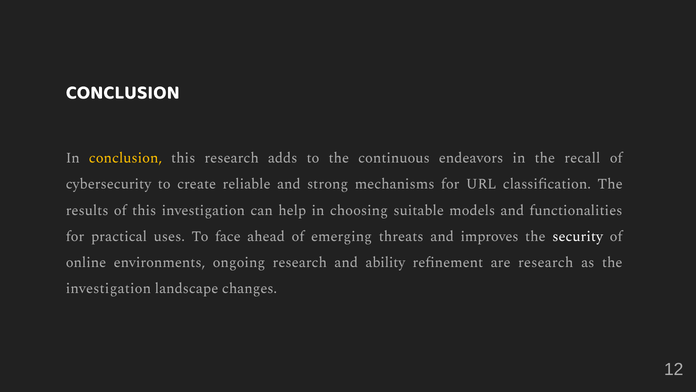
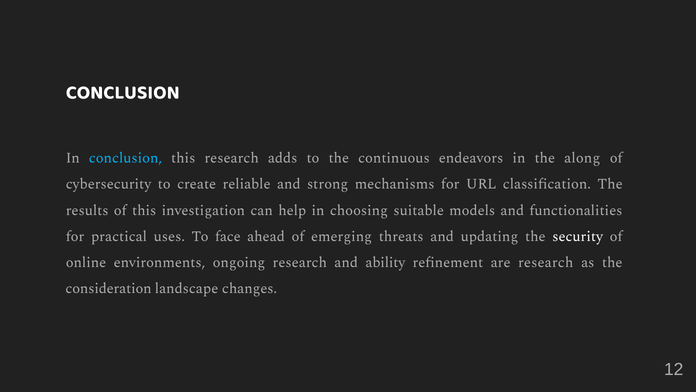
conclusion colour: yellow -> light blue (125, 158)
recall: recall -> along (582, 158)
improves: improves -> updating (489, 236)
investigation: investigation -> consideration (109, 288)
